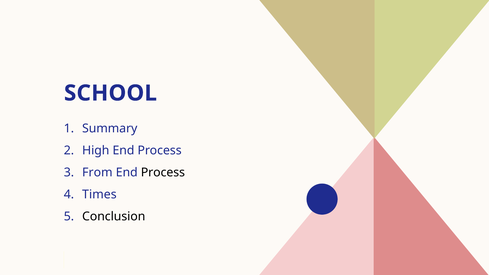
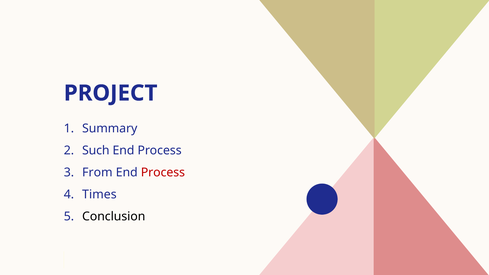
SCHOOL: SCHOOL -> PROJECT (111, 93)
High: High -> Such (96, 150)
Process colour: black -> red (163, 172)
